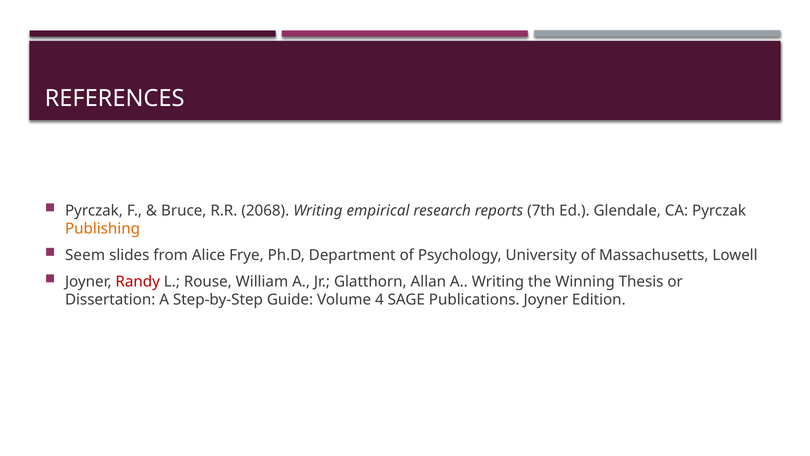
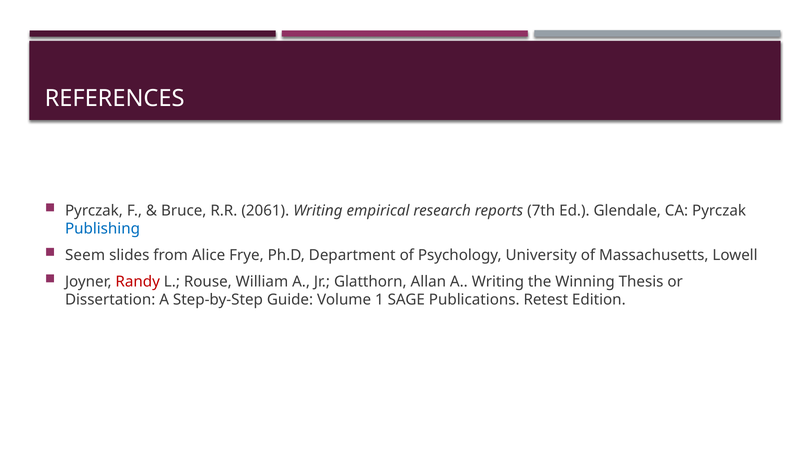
2068: 2068 -> 2061 (265, 210)
Publishing colour: orange -> blue (102, 229)
4: 4 -> 1 (379, 300)
Publications Joyner: Joyner -> Retest (546, 300)
